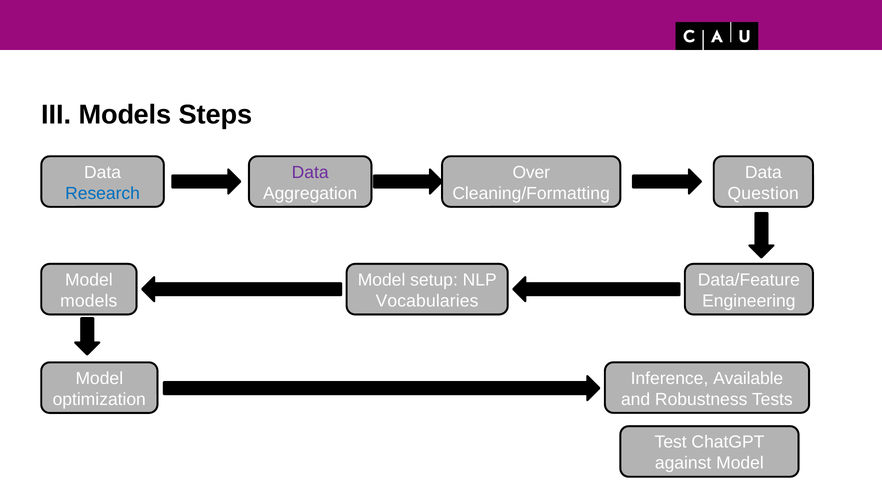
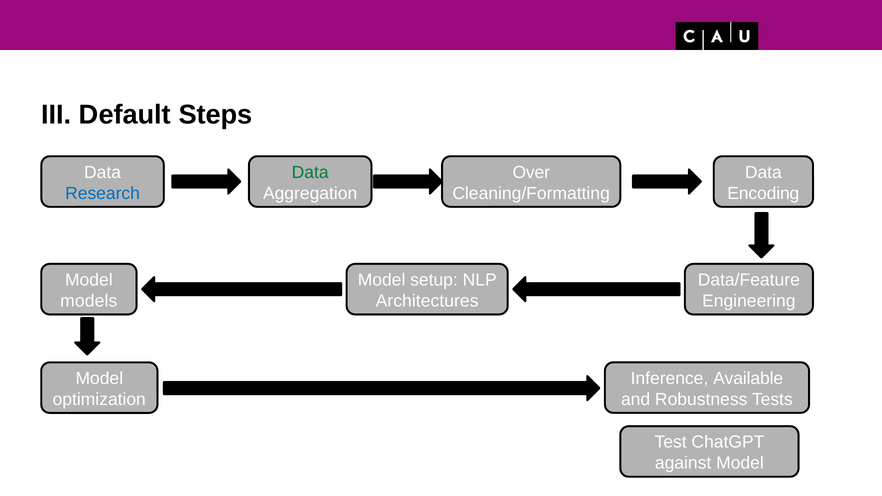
III Models: Models -> Default (125, 115)
Data colour: purple -> green (310, 172)
Question: Question -> Encoding (763, 193)
Vocabularies: Vocabularies -> Architectures (427, 301)
